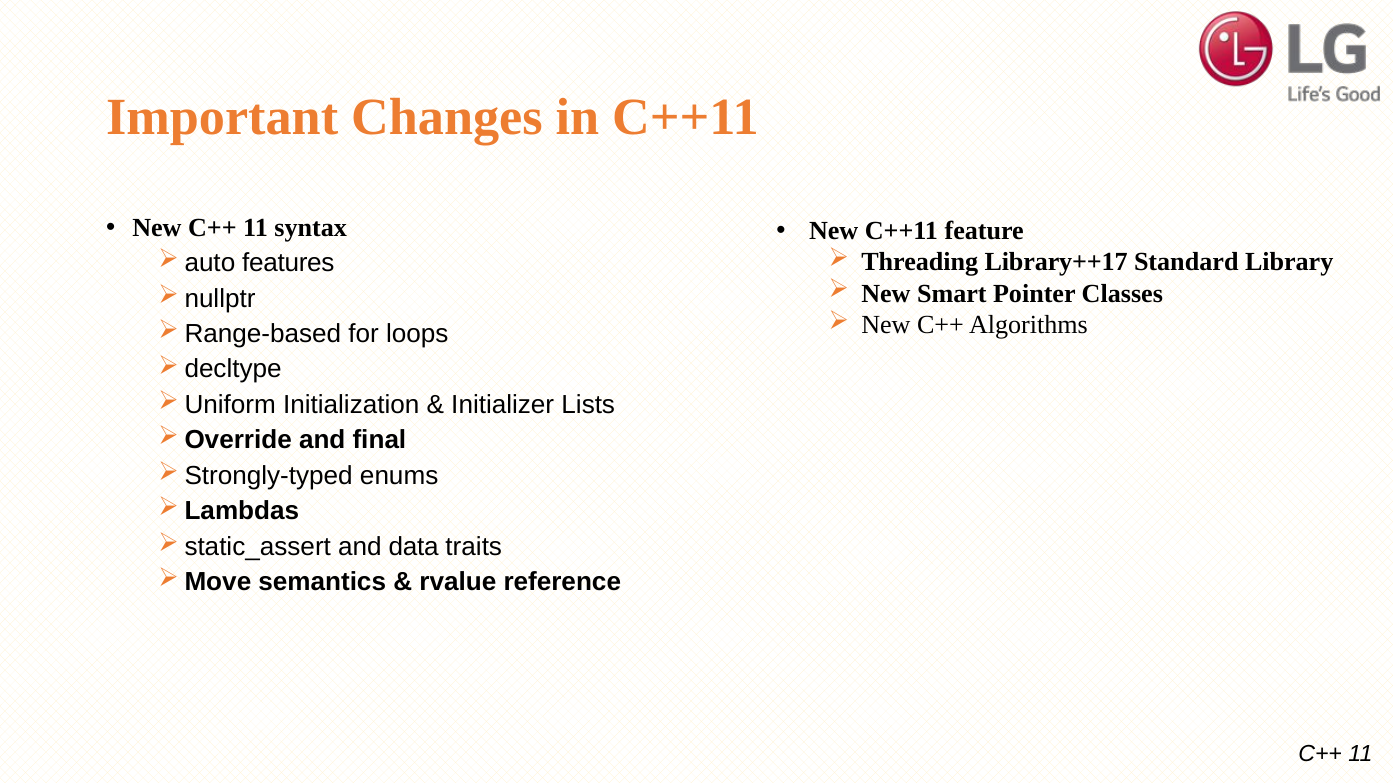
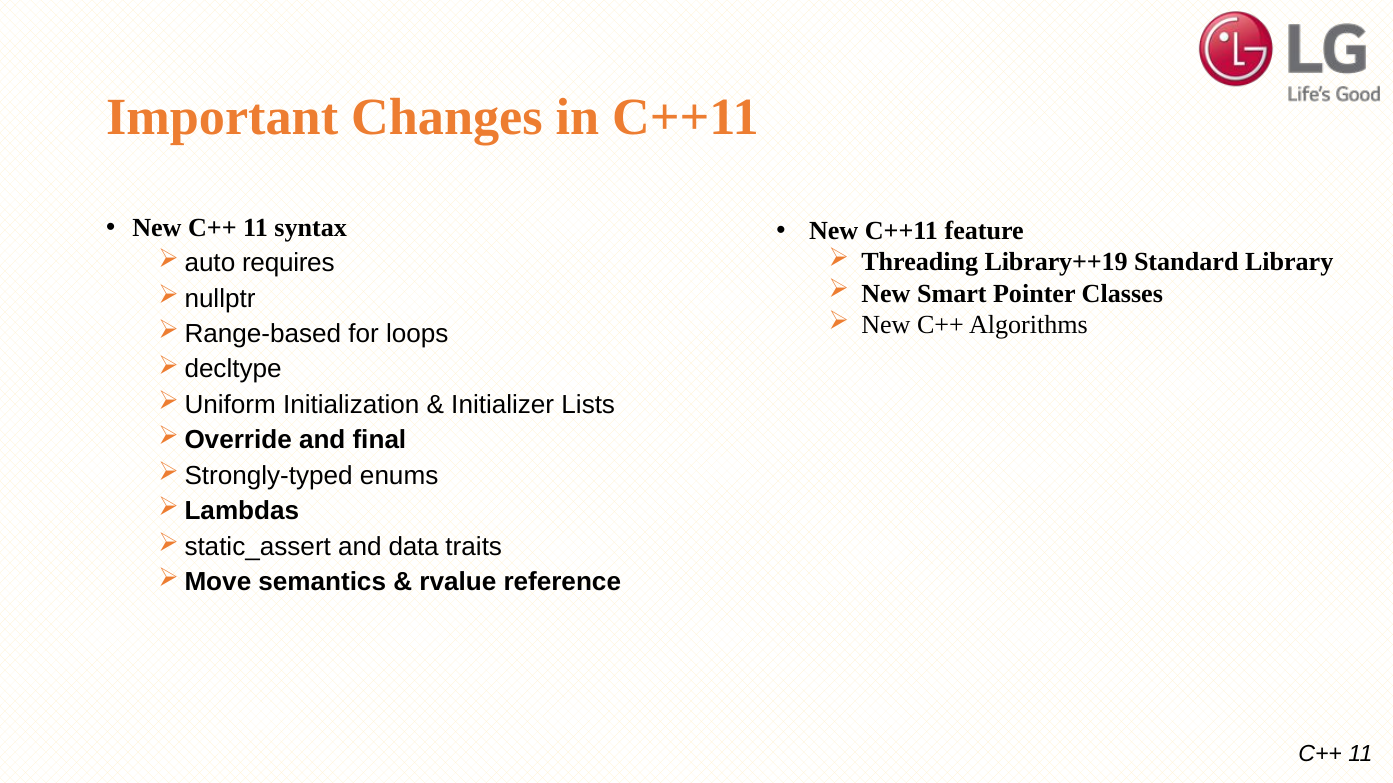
Library++17: Library++17 -> Library++19 (1056, 263)
features: features -> requires (288, 263)
